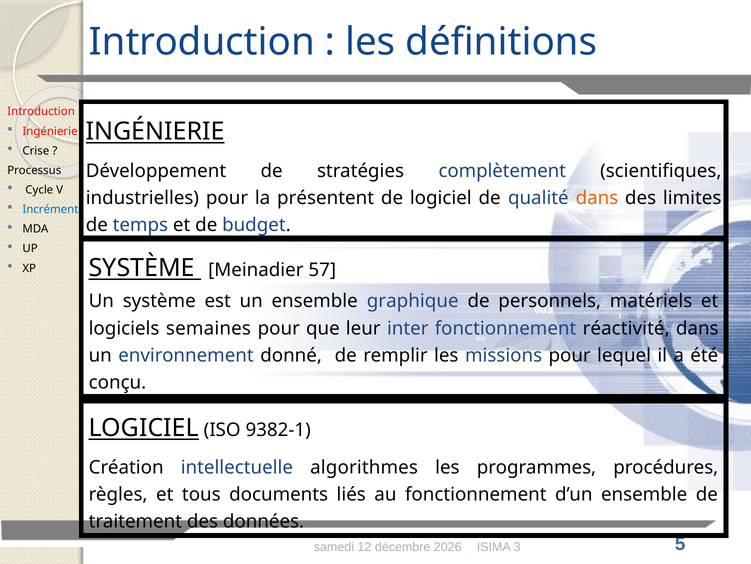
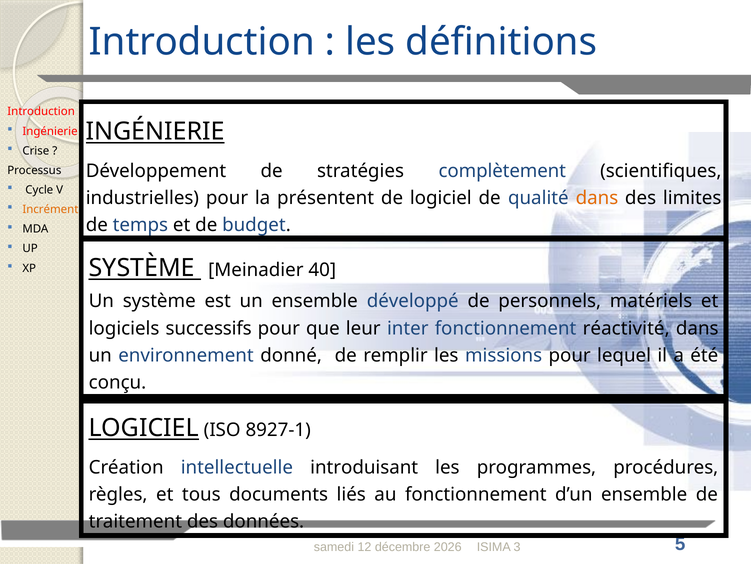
Incrément colour: blue -> orange (50, 209)
57: 57 -> 40 (322, 269)
graphique: graphique -> développé (413, 301)
semaines: semaines -> successifs (209, 328)
9382-1: 9382-1 -> 8927-1 (278, 429)
algorithmes: algorithmes -> introduisant (364, 467)
